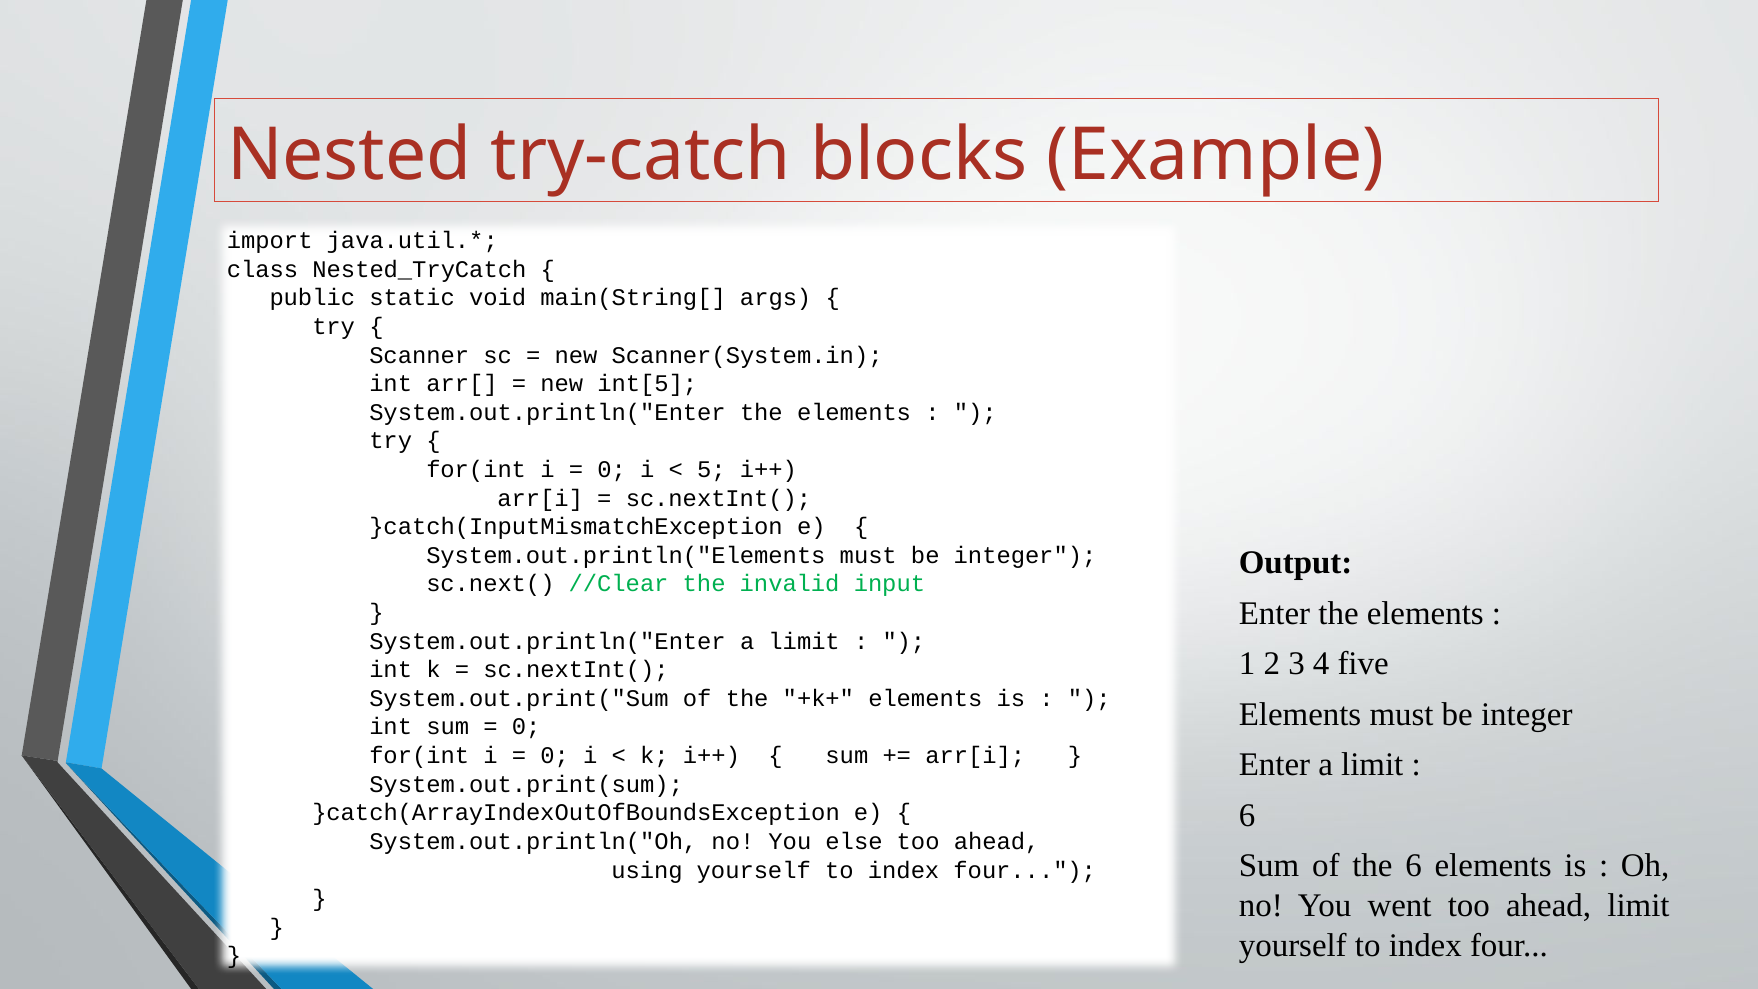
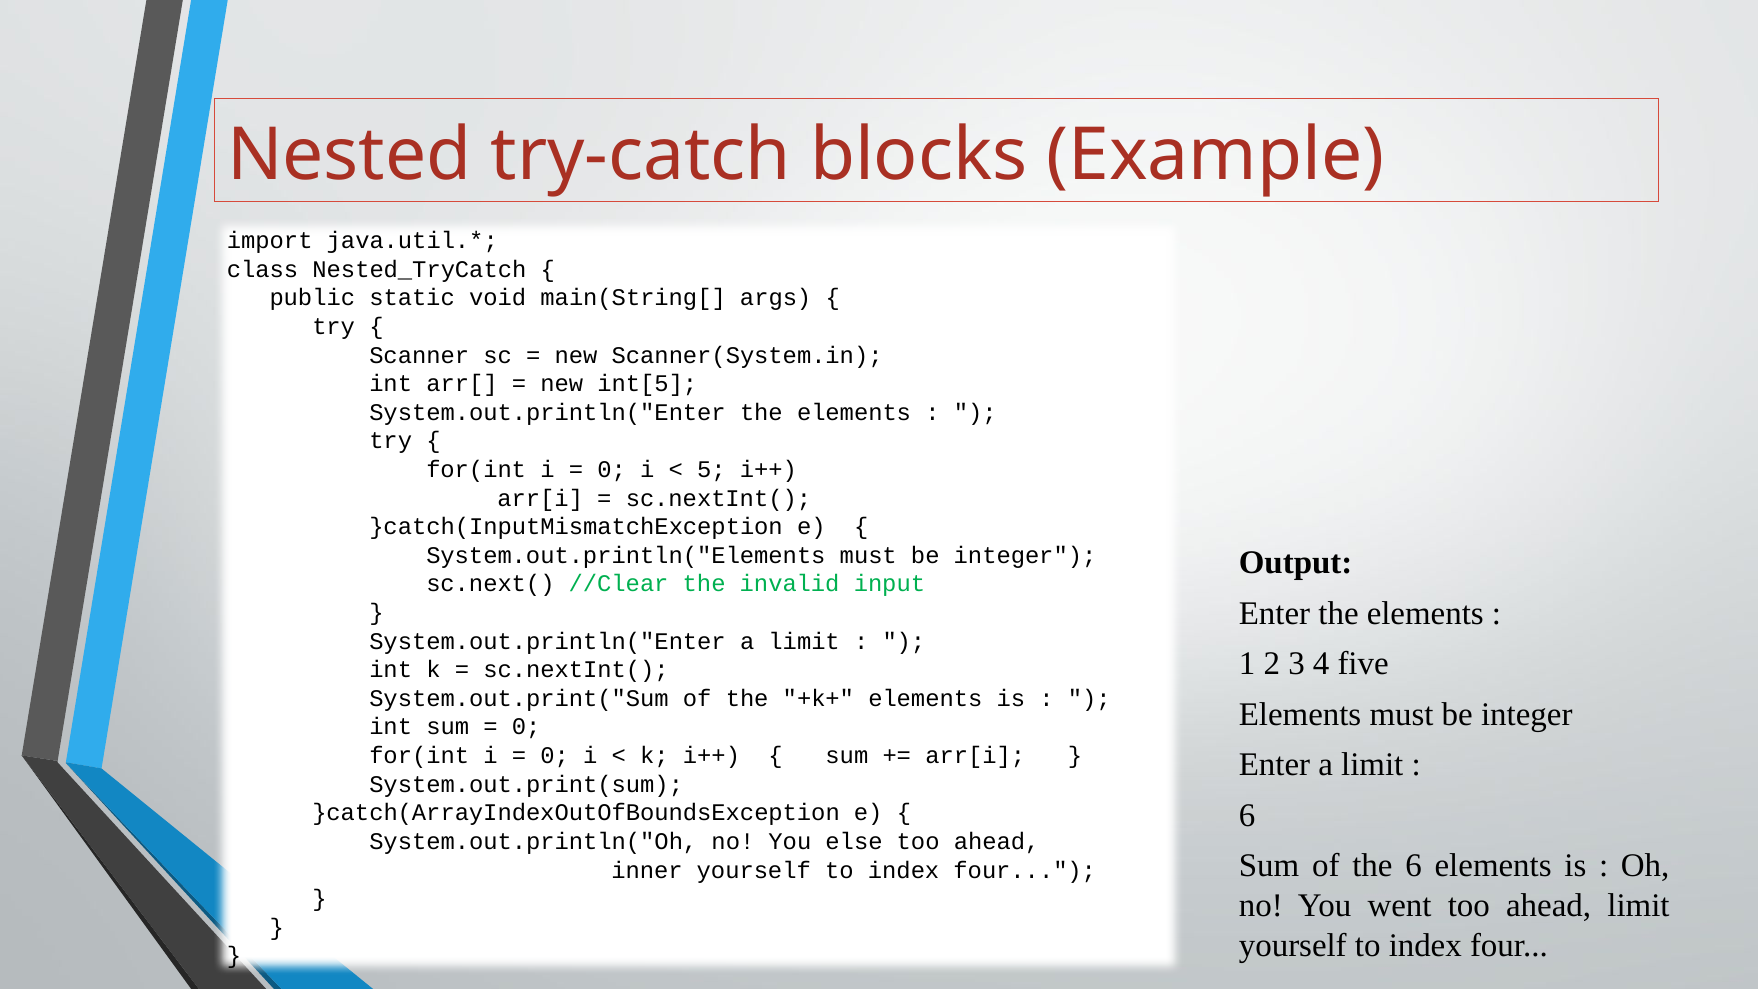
using: using -> inner (647, 870)
